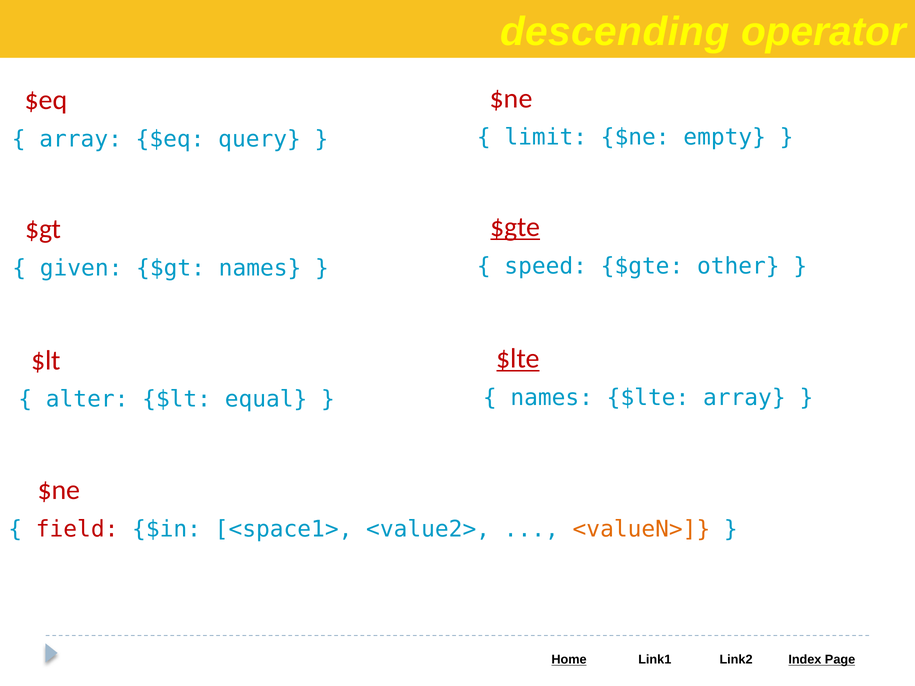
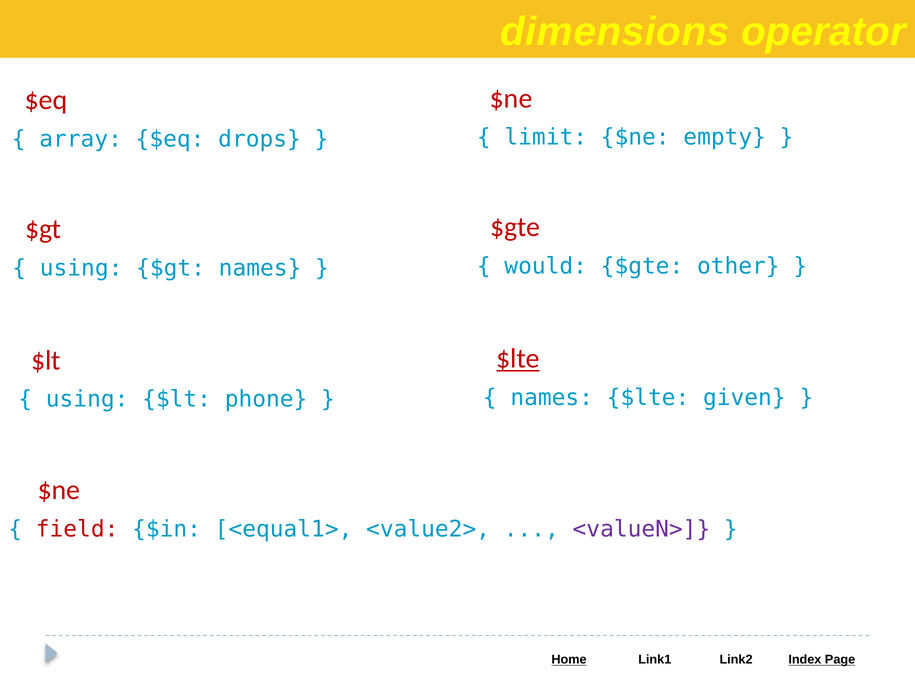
descending: descending -> dimensions (615, 32)
query: query -> drops (260, 139)
$gte underline: present -> none (515, 227)
speed: speed -> would (546, 266)
given: given -> using (81, 268)
$lte array: array -> given (744, 398)
alter: alter -> using (87, 400)
equal: equal -> phone (266, 400)
<space1>: <space1> -> <equal1> (284, 529)
<valueN> colour: orange -> purple (641, 529)
